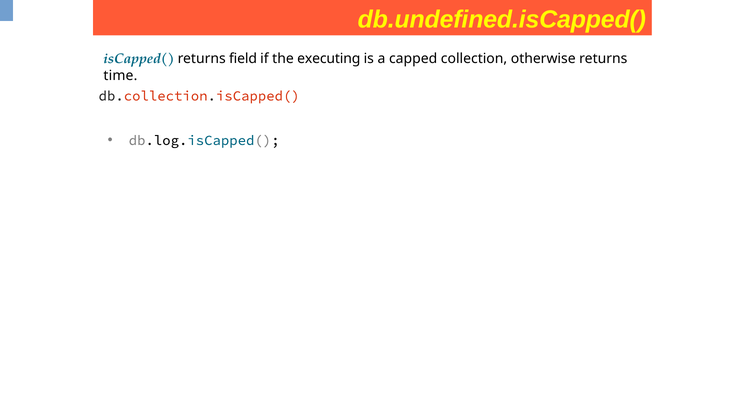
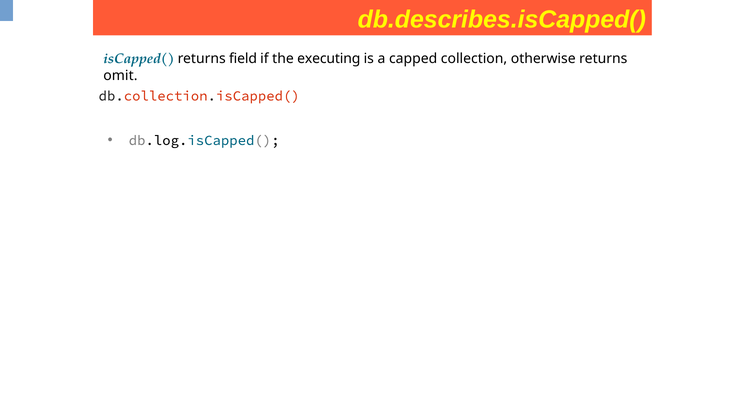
db.undefined.isCapped(: db.undefined.isCapped( -> db.describes.isCapped( (502, 19)
time: time -> omit (120, 75)
